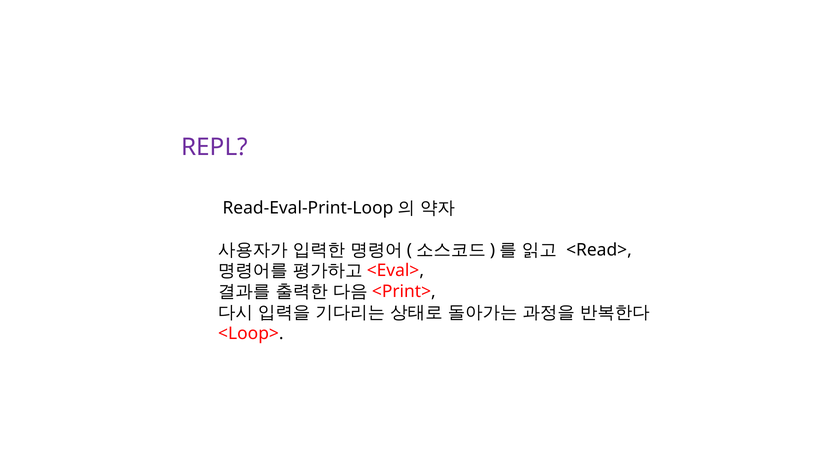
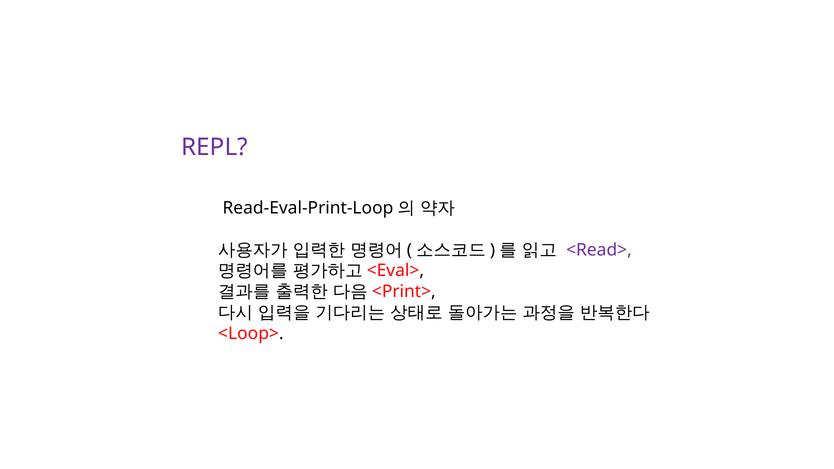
<Read> colour: black -> purple (599, 250)
